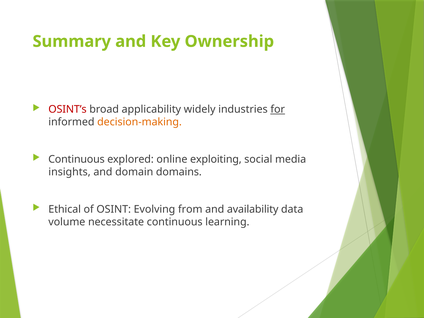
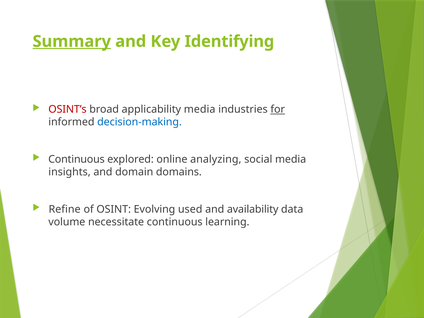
Summary underline: none -> present (72, 41)
Ownership: Ownership -> Identifying (229, 41)
applicability widely: widely -> media (200, 109)
decision-making colour: orange -> blue (140, 122)
exploiting: exploiting -> analyzing (216, 159)
Ethical: Ethical -> Refine (65, 209)
from: from -> used (190, 209)
